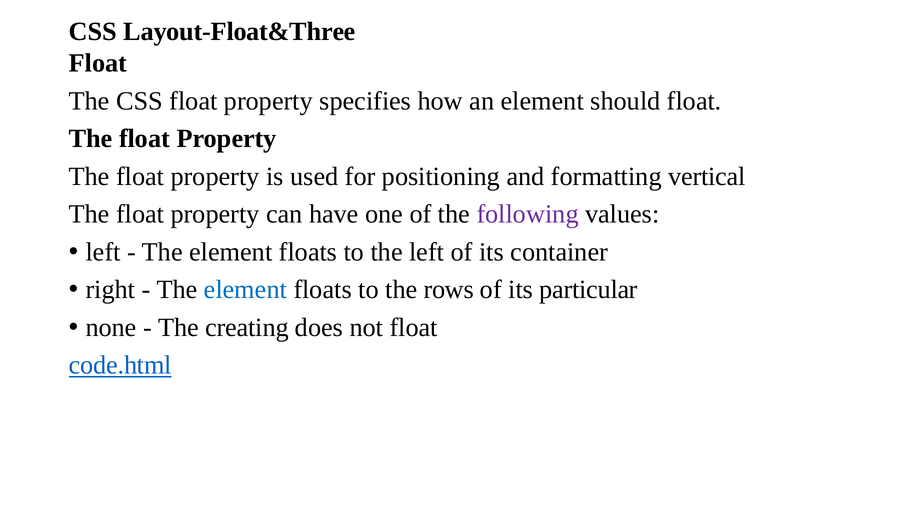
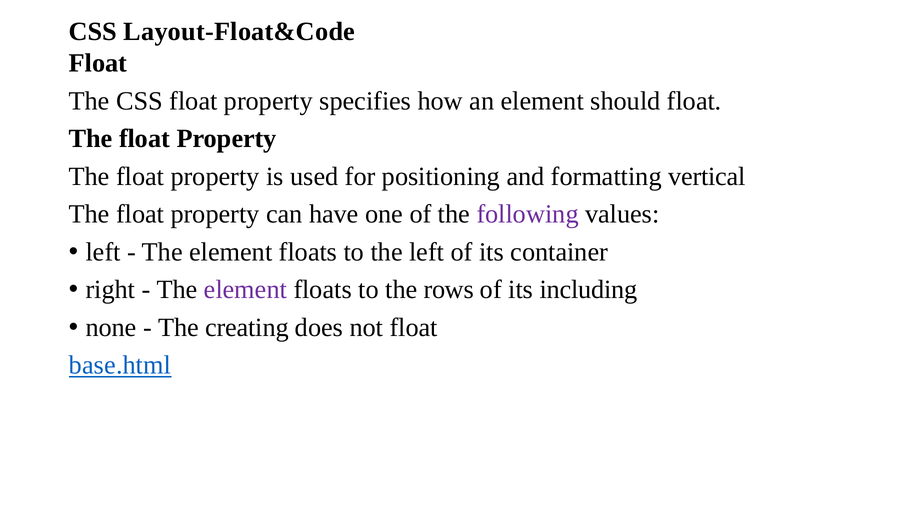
Layout-Float&Three: Layout-Float&Three -> Layout-Float&Code (239, 32)
element colour: blue -> purple (245, 290)
particular: particular -> including (589, 290)
code.html: code.html -> base.html (120, 365)
